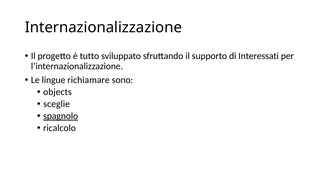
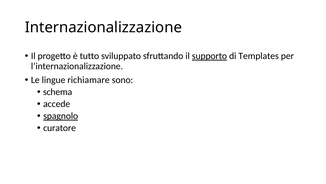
supporto underline: none -> present (209, 56)
Interessati: Interessati -> Templates (259, 56)
objects: objects -> schema (58, 92)
sceglie: sceglie -> accede (57, 104)
ricalcolo: ricalcolo -> curatore (60, 128)
